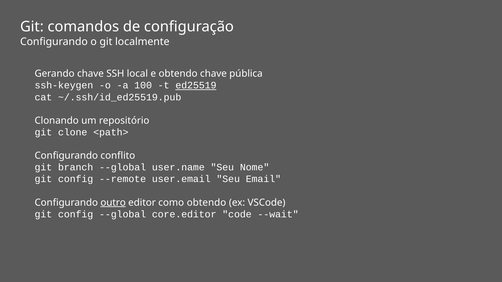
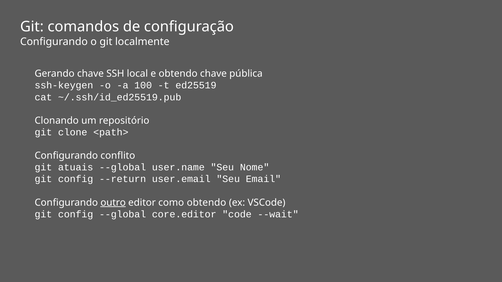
ed25519 underline: present -> none (196, 86)
branch: branch -> atuais (76, 168)
--remote: --remote -> --return (123, 179)
